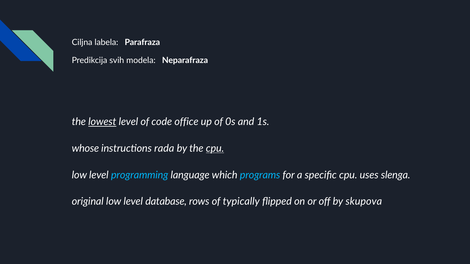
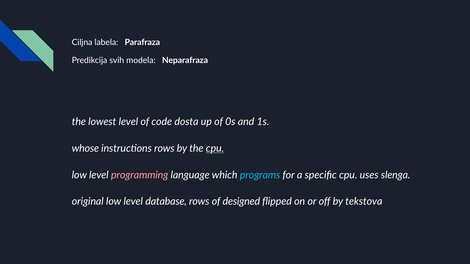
lowest underline: present -> none (102, 122)
office: office -> dosta (186, 122)
instructions rada: rada -> rows (164, 149)
programming colour: light blue -> pink (140, 175)
typically: typically -> designed (241, 202)
skupova: skupova -> tekstova (364, 202)
